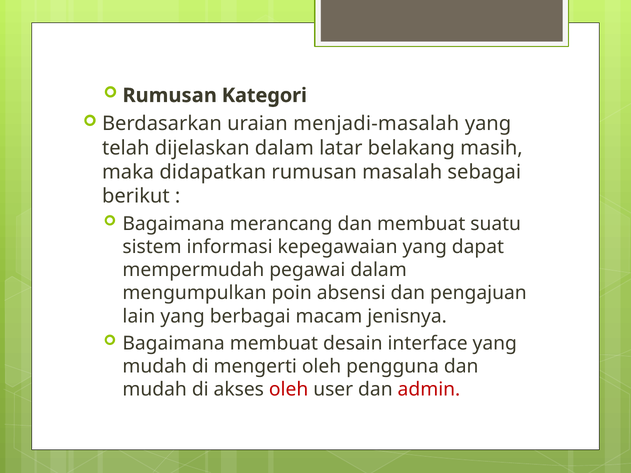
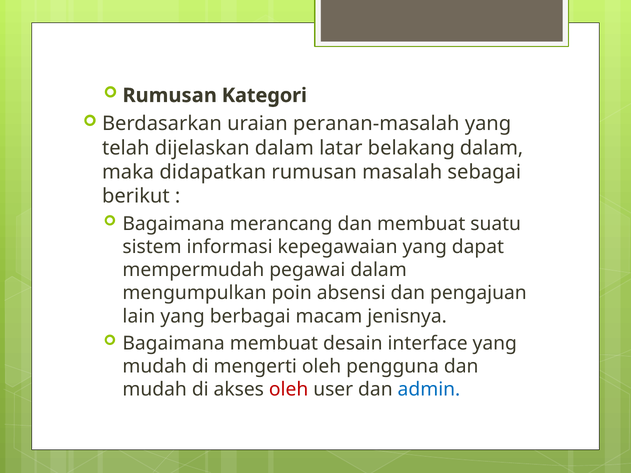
menjadi-masalah: menjadi-masalah -> peranan-masalah (376, 124)
belakang masih: masih -> dalam (492, 148)
admin colour: red -> blue (429, 390)
